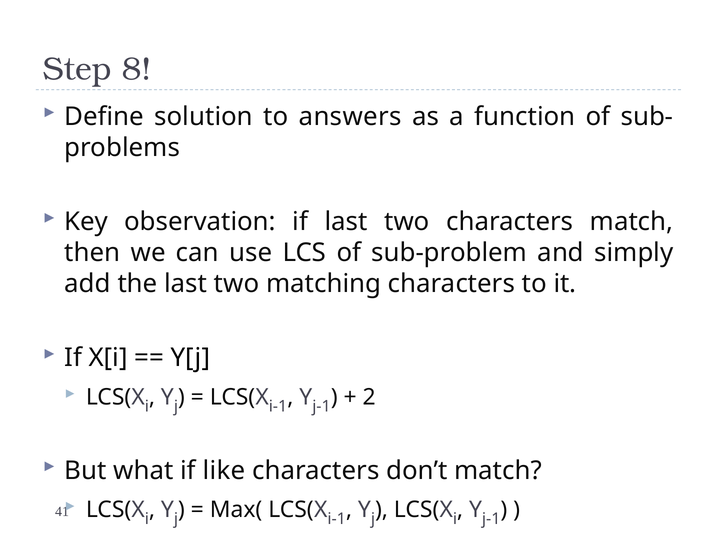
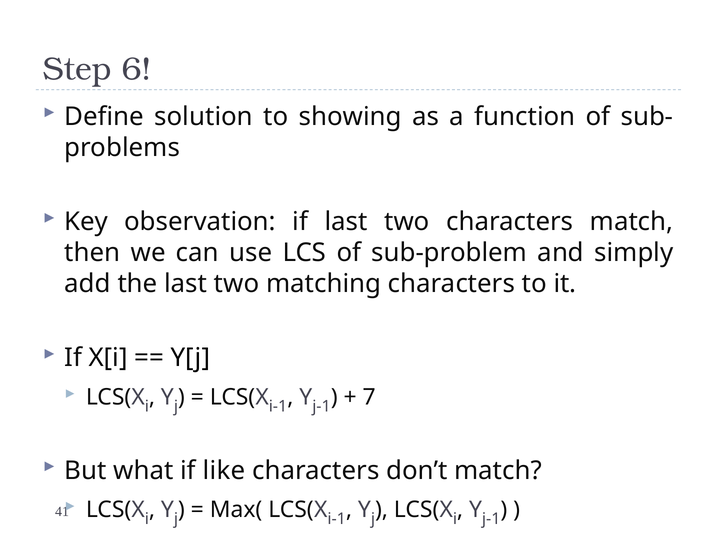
8: 8 -> 6 (137, 69)
answers: answers -> showing (350, 116)
2: 2 -> 7 (369, 397)
